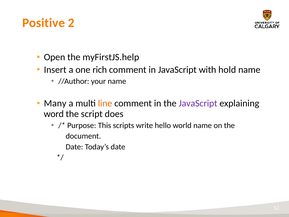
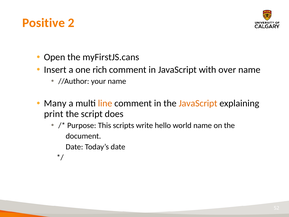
myFirstJS.help: myFirstJS.help -> myFirstJS.cans (111, 57)
hold: hold -> over (227, 70)
JavaScript colour: purple -> orange (198, 103)
word: word -> print (54, 114)
